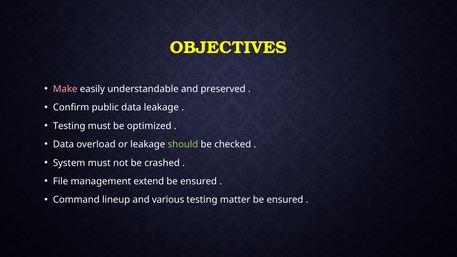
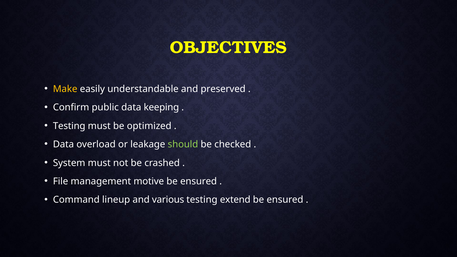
Make colour: pink -> yellow (65, 89)
data leakage: leakage -> keeping (161, 107)
extend: extend -> motive (149, 181)
matter: matter -> extend (235, 200)
